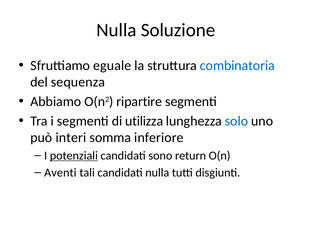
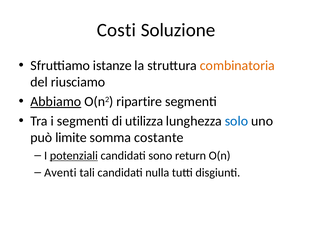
Nulla: Nulla -> Costi (116, 30)
eguale: eguale -> istanze (112, 65)
combinatoria colour: blue -> orange (237, 65)
sequenza: sequenza -> riusciamo (78, 82)
Abbiamo underline: none -> present (56, 102)
interi: interi -> limite (71, 138)
inferiore: inferiore -> costante (159, 138)
